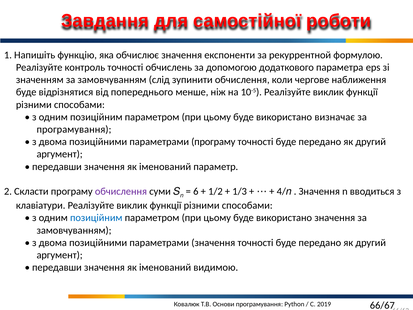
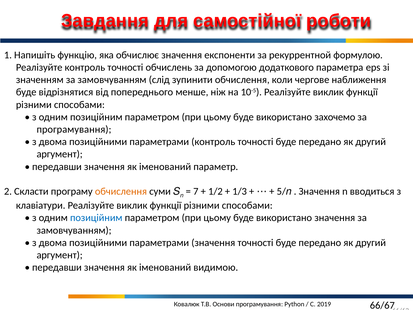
визначає: визначає -> захочемо (335, 117)
параметрами програму: програму -> контроль (213, 142)
обчислення colour: purple -> orange (121, 191)
6: 6 -> 7 (196, 191)
4: 4 -> 5 (279, 191)
